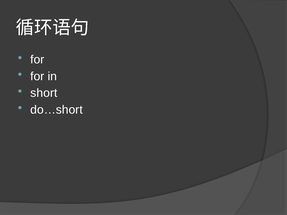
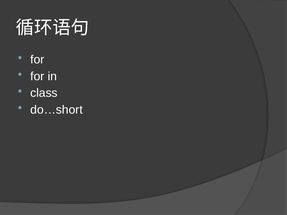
short: short -> class (44, 93)
